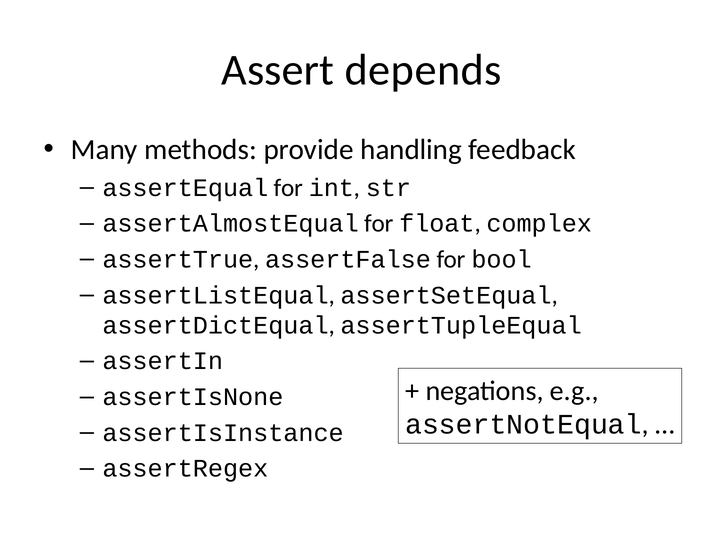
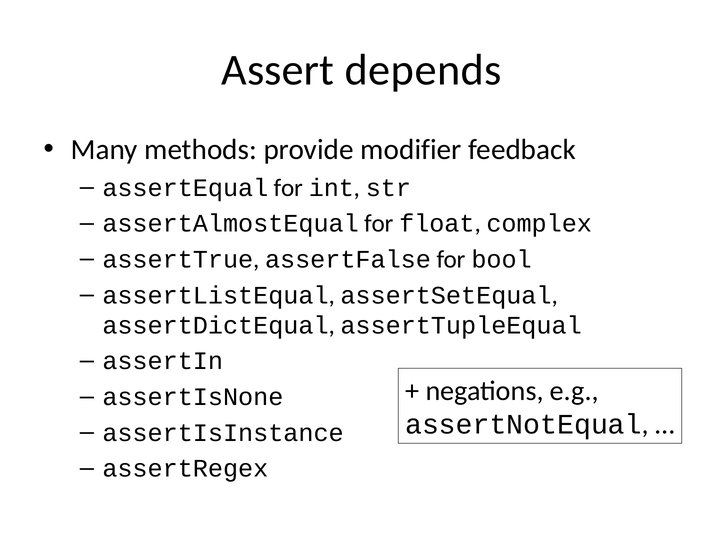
handling: handling -> modifier (411, 150)
